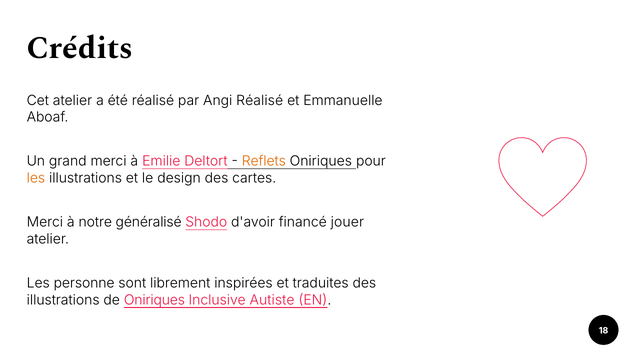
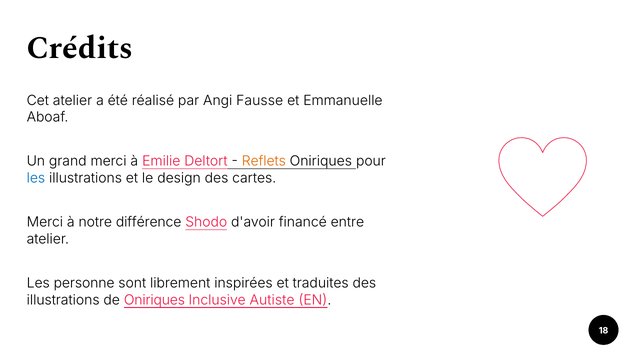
Angi Réalisé: Réalisé -> Fausse (260, 100)
les colour: orange -> blue (36, 178)
généralisé: généralisé -> différence (149, 222)
jouer: jouer -> entre (347, 222)
